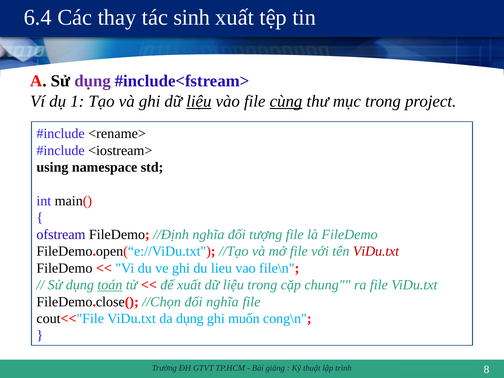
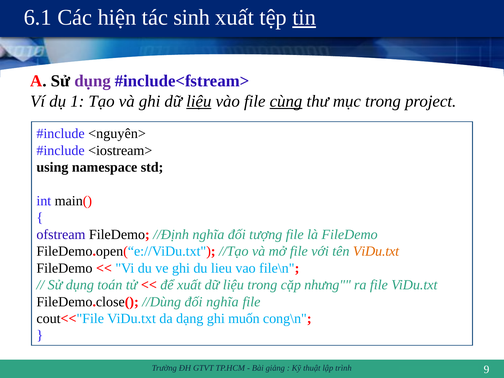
6.4: 6.4 -> 6.1 (38, 18)
thay: thay -> hiện (117, 18)
tin underline: none -> present (304, 18)
<rename>: <rename> -> <nguyên> (117, 134)
ViDu.txt colour: red -> orange (376, 251)
toán underline: present -> none (110, 285)
chung: chung -> nhưng (328, 285)
//Chọn: //Chọn -> //Dùng (162, 302)
da dụng: dụng -> dạng (190, 319)
8: 8 -> 9 (487, 369)
